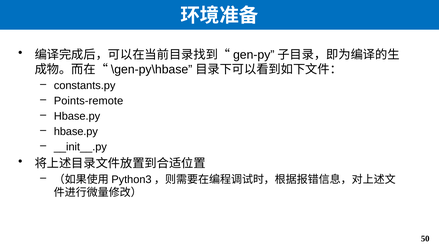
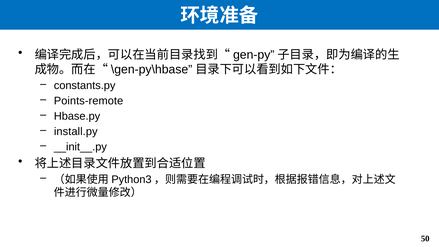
hbase.py: hbase.py -> install.py (76, 132)
